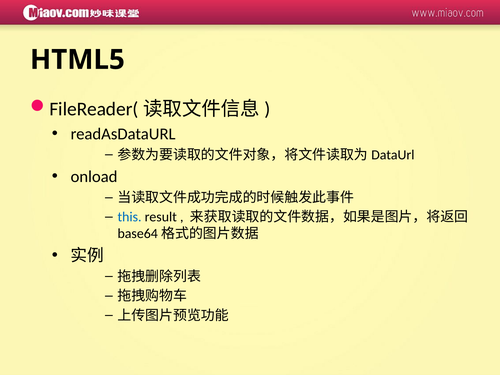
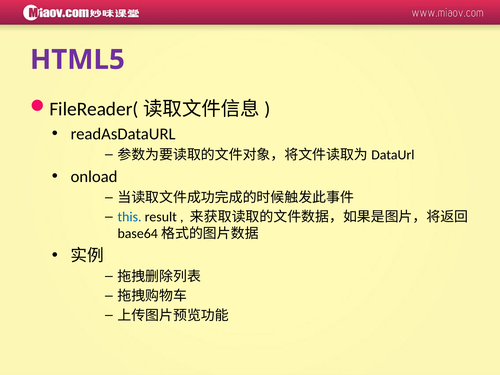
HTML5 colour: black -> purple (77, 60)
